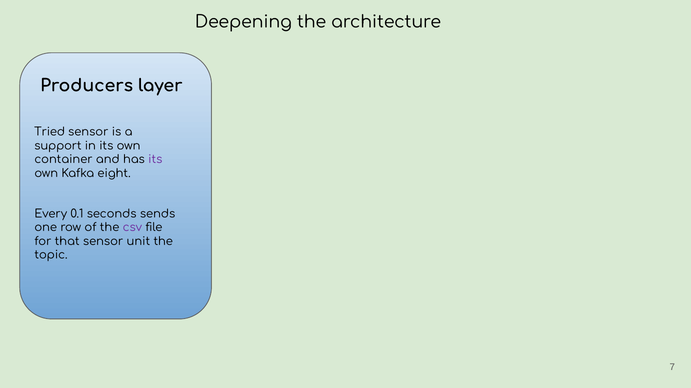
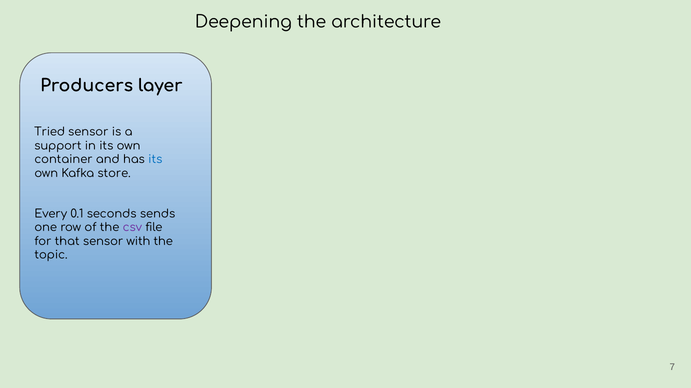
its colour: purple -> blue (155, 160)
eight: eight -> store (114, 174)
unit: unit -> with (138, 242)
